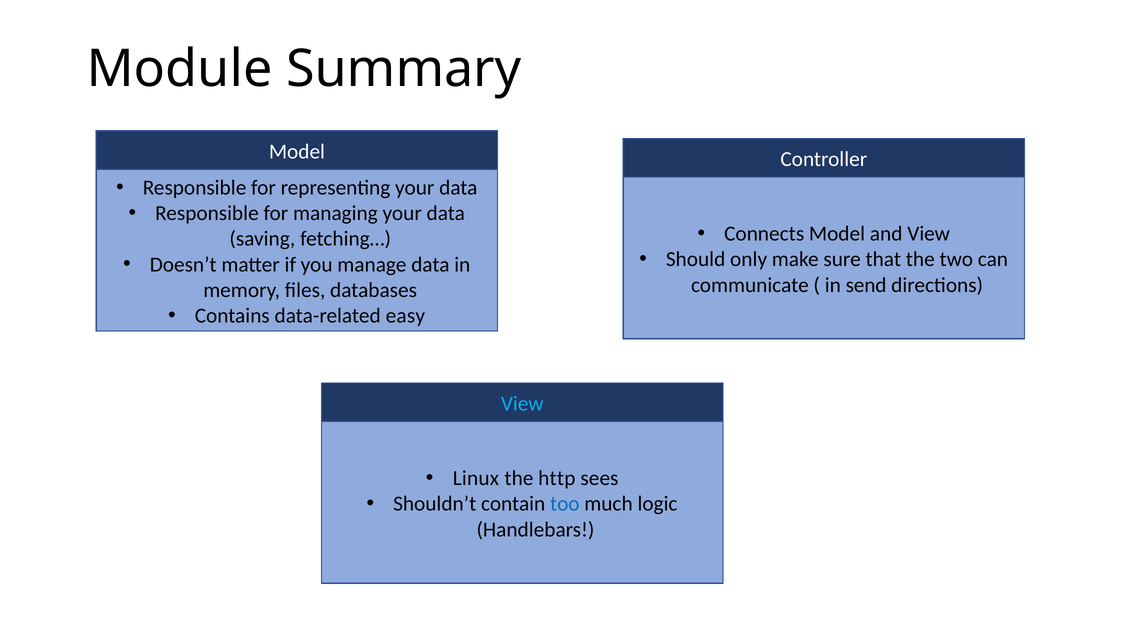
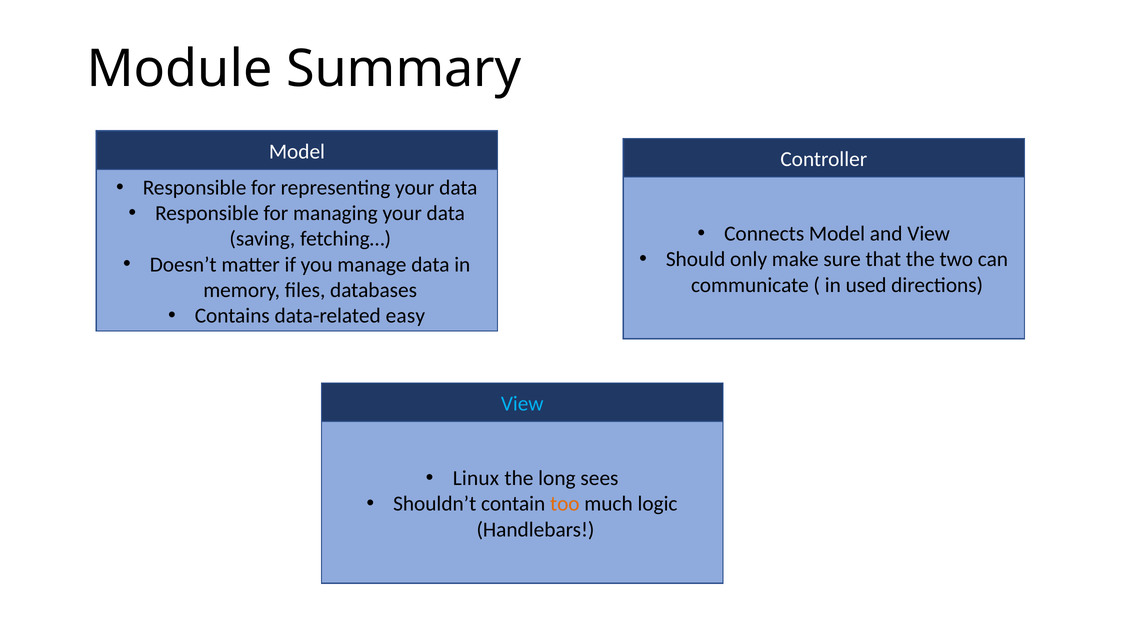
send: send -> used (866, 285)
http: http -> long (557, 478)
too colour: blue -> orange (565, 504)
